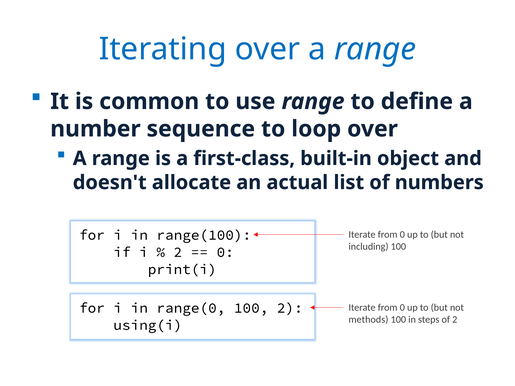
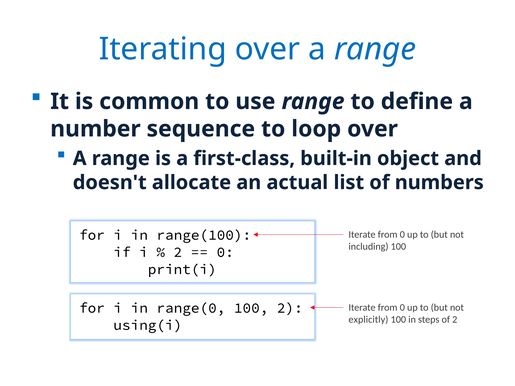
methods: methods -> explicitly (368, 320)
